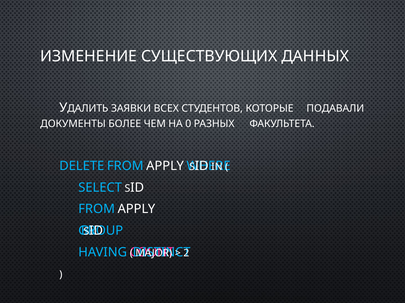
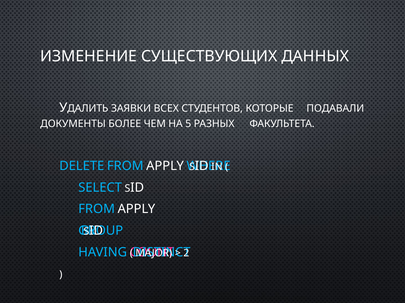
0: 0 -> 5 (188, 124)
